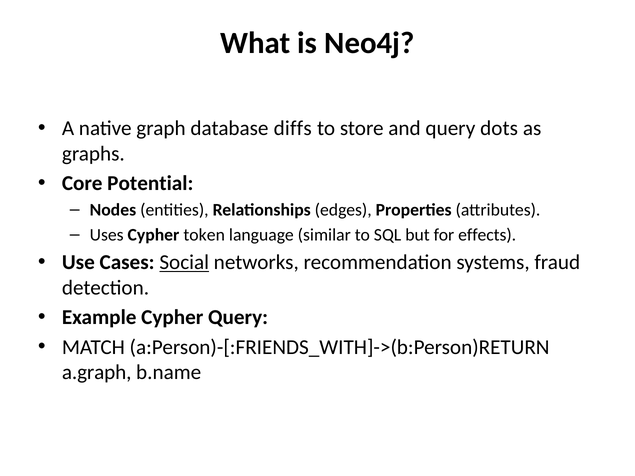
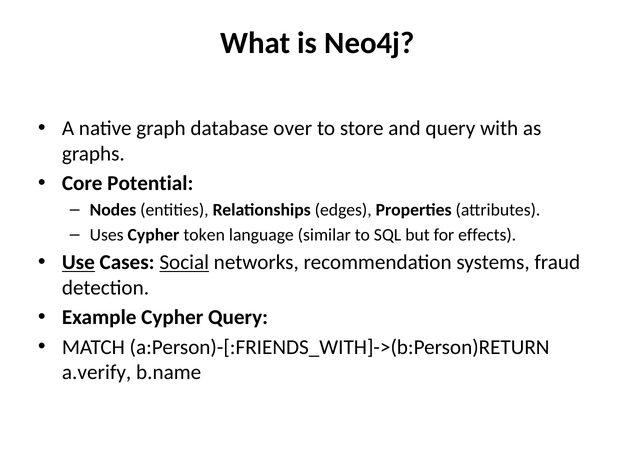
diffs: diffs -> over (293, 128)
dots: dots -> with (499, 128)
Use underline: none -> present (78, 263)
a.graph: a.graph -> a.verify (97, 373)
